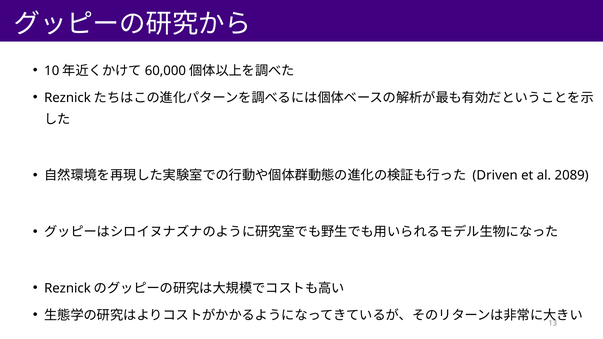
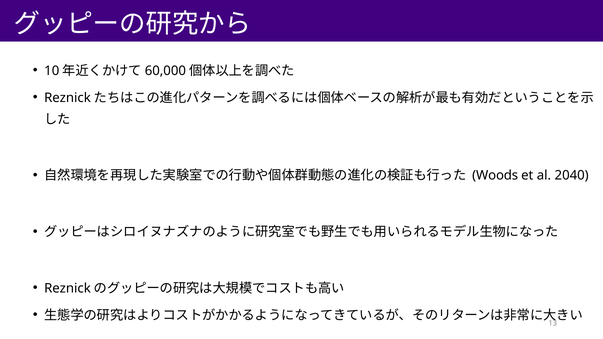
Driven: Driven -> Woods (495, 176)
2089: 2089 -> 2040 (572, 176)
